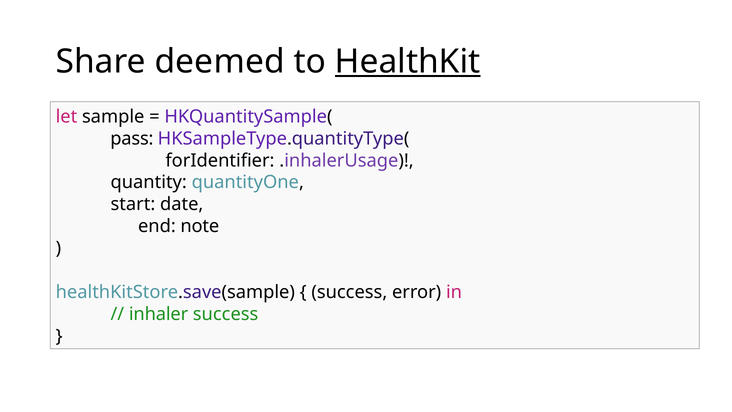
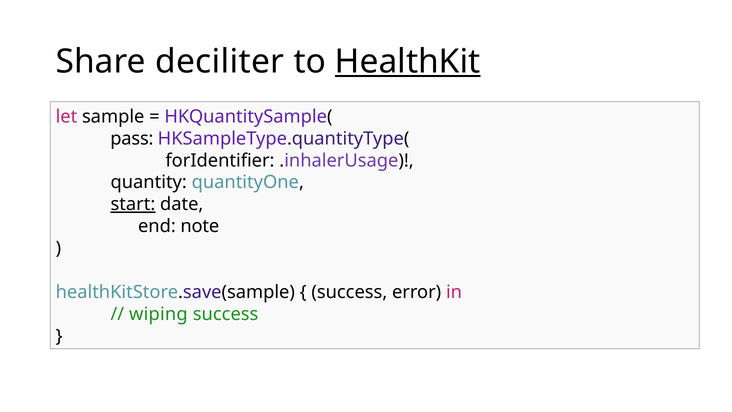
deemed: deemed -> deciliter (220, 61)
start underline: none -> present (133, 204)
inhaler: inhaler -> wiping (158, 314)
